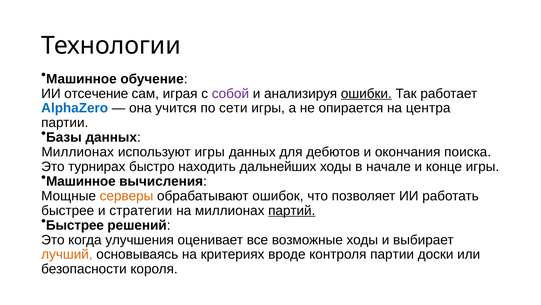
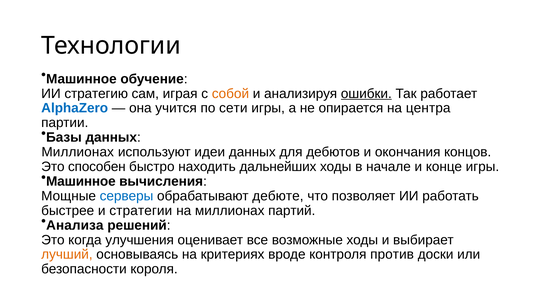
отсечение: отсечение -> стратегию (96, 93)
собой colour: purple -> orange (230, 93)
используют игры: игры -> идеи (210, 152)
поиска: поиска -> концов (468, 152)
турнирах: турнирах -> способен (97, 166)
серверы colour: orange -> blue (127, 196)
ошибок: ошибок -> дебюте (278, 196)
партий underline: present -> none (292, 210)
Быстрее: Быстрее -> Анализа (75, 225)
контроля партии: партии -> против (392, 254)
